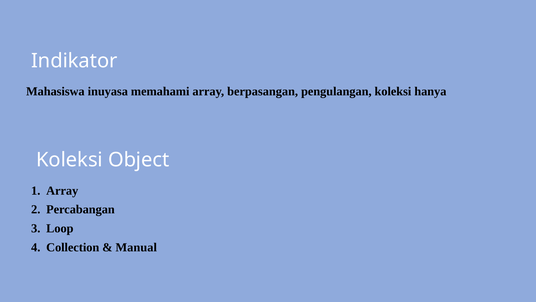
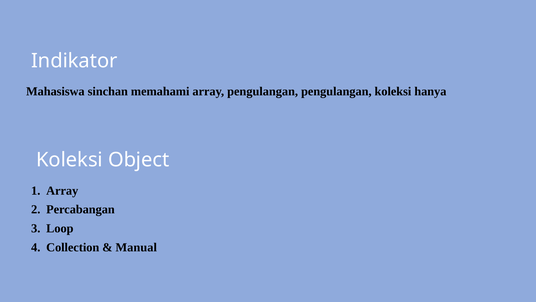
inuyasa: inuyasa -> sinchan (108, 91)
array berpasangan: berpasangan -> pengulangan (263, 91)
